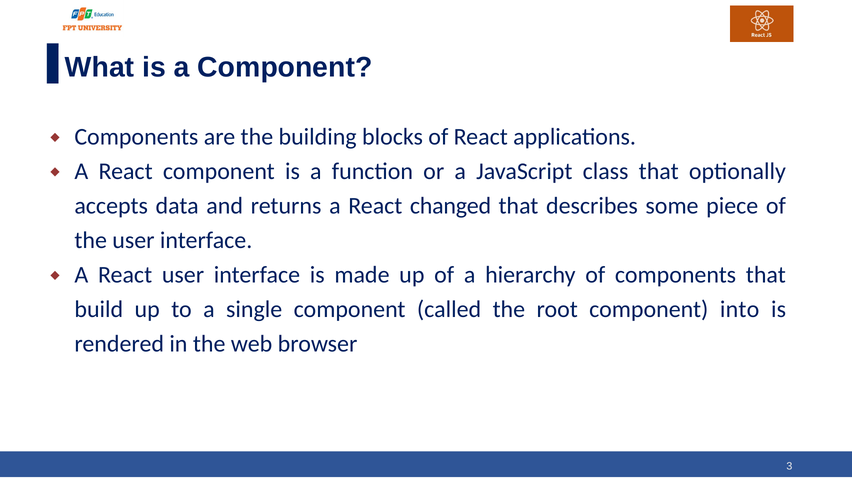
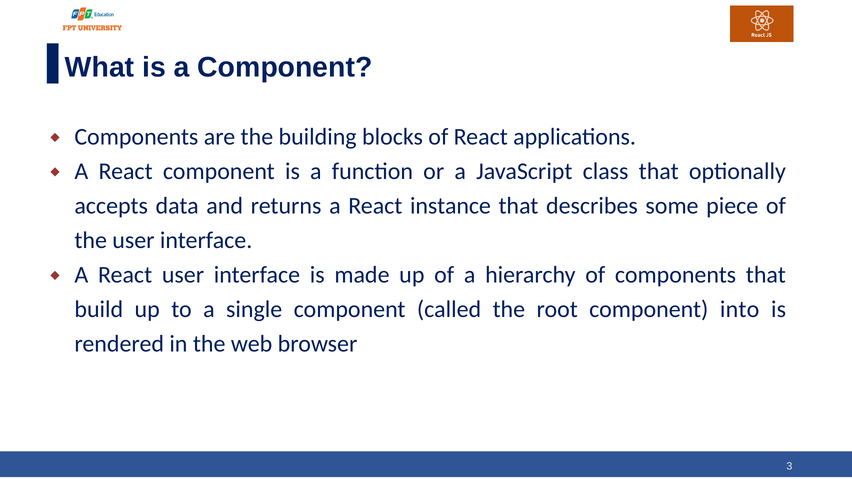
changed: changed -> instance (450, 206)
